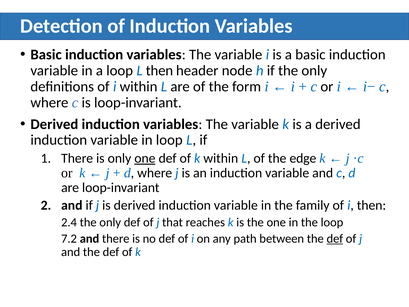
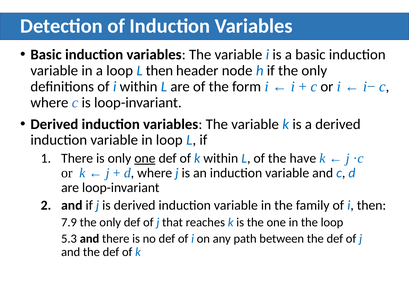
edge: edge -> have (303, 158)
2.4: 2.4 -> 7.9 (69, 222)
7.2: 7.2 -> 5.3 (69, 238)
def underline: present -> none (335, 238)
